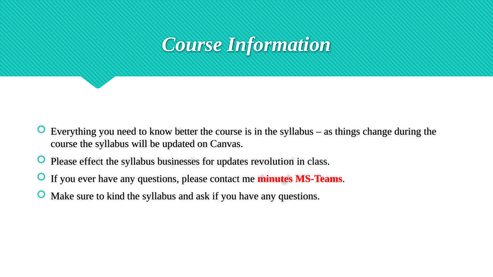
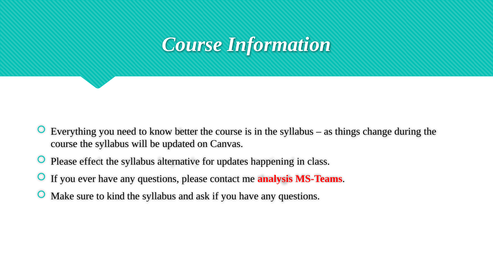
businesses: businesses -> alternative (179, 162)
revolution: revolution -> happening (272, 162)
minutes: minutes -> analysis (275, 179)
